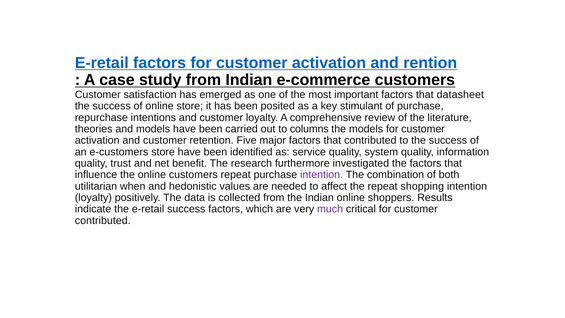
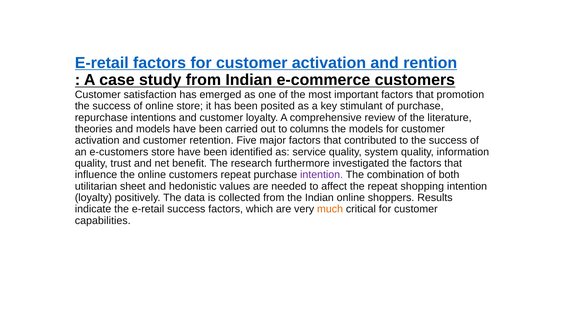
datasheet: datasheet -> promotion (460, 95)
when: when -> sheet (133, 186)
much colour: purple -> orange (330, 209)
contributed: contributed -> capabilities (103, 220)
